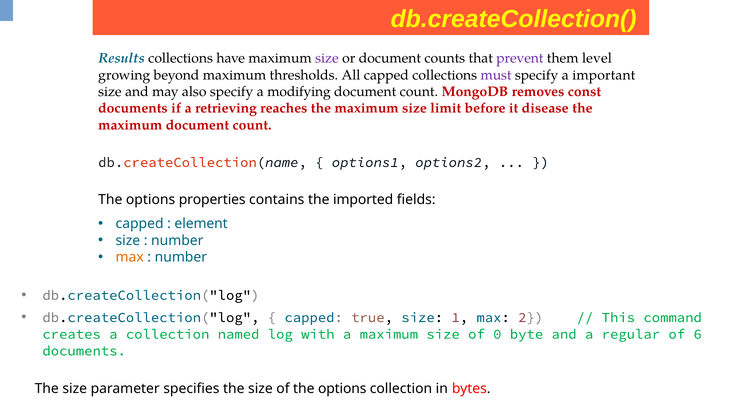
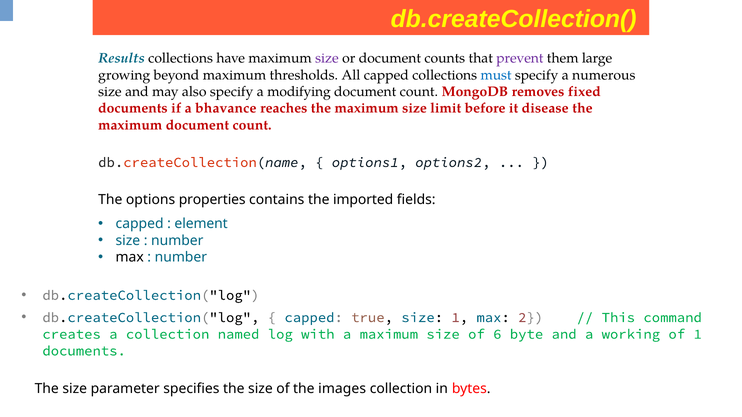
level: level -> large (597, 58)
must colour: purple -> blue (496, 75)
important: important -> numerous (604, 75)
const: const -> fixed (584, 92)
retrieving: retrieving -> bhavance (226, 109)
max colour: orange -> black (130, 257)
0: 0 -> 6 (497, 334)
regular: regular -> working (631, 334)
of 6: 6 -> 1 (698, 334)
of the options: options -> images (342, 389)
